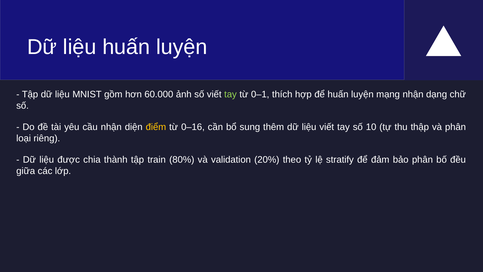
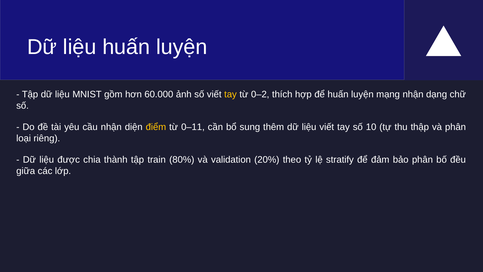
tay colour: light green -> yellow (230, 94)
0–1: 0–1 -> 0–2 (260, 94)
0–16: 0–16 -> 0–11 (193, 127)
